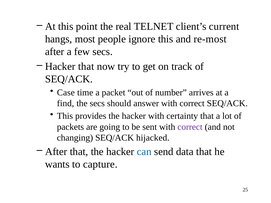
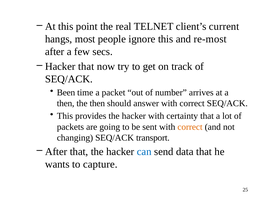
Case: Case -> Been (66, 93)
find: find -> then (66, 103)
the secs: secs -> then (97, 103)
correct colour: purple -> orange (190, 127)
hijacked: hijacked -> transport (153, 138)
